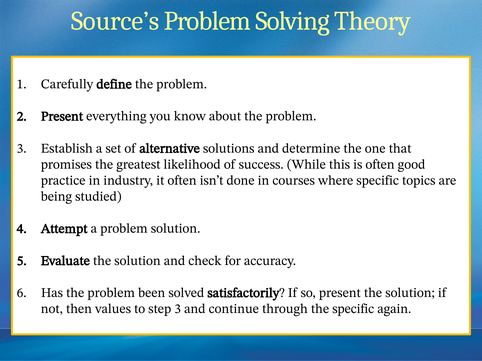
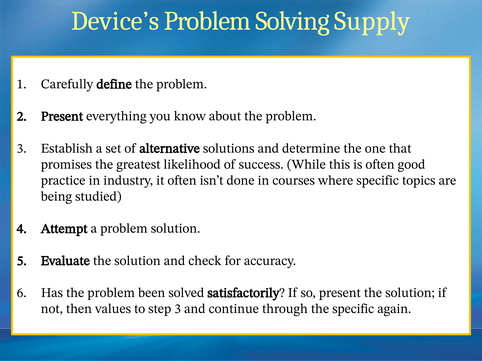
Source’s: Source’s -> Device’s (115, 21)
Theory: Theory -> Supply (372, 21)
